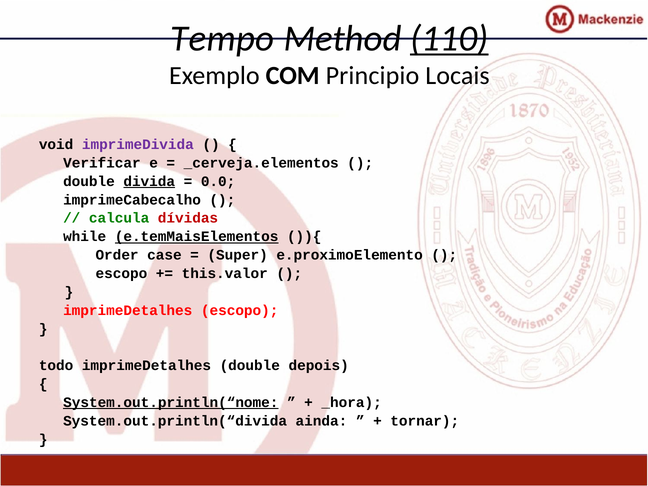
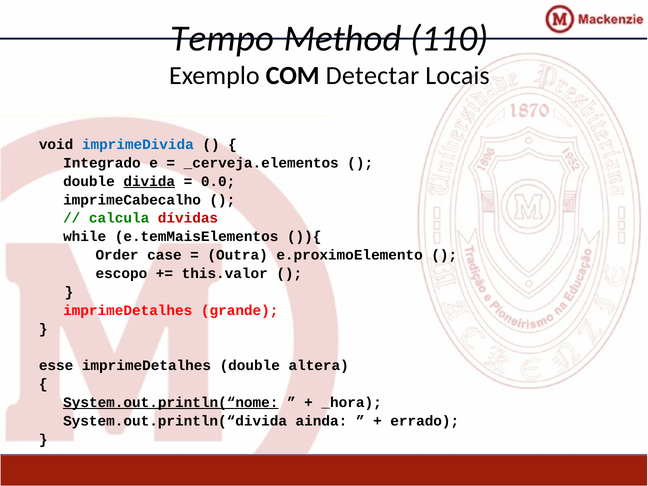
110 underline: present -> none (449, 39)
Principio: Principio -> Detectar (372, 76)
imprimeDivida colour: purple -> blue (138, 145)
Verificar: Verificar -> Integrado (102, 163)
e.temMaisElementos underline: present -> none (197, 237)
Super: Super -> Outra (238, 255)
imprimeDetalhes escopo: escopo -> grande (240, 310)
todo: todo -> esse (56, 366)
depois: depois -> altera (319, 366)
tornar: tornar -> errado (425, 421)
